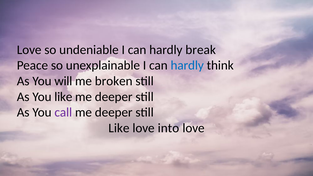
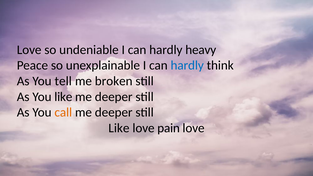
break: break -> heavy (201, 50)
will: will -> tell (63, 81)
call colour: purple -> orange (63, 112)
into: into -> pain (169, 128)
